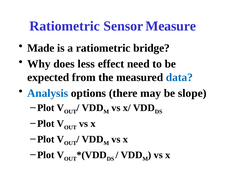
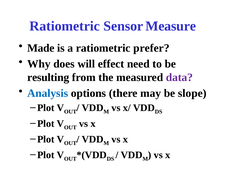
bridge: bridge -> prefer (151, 48)
less: less -> will (86, 64)
expected: expected -> resulting (48, 78)
data colour: blue -> purple (179, 78)
